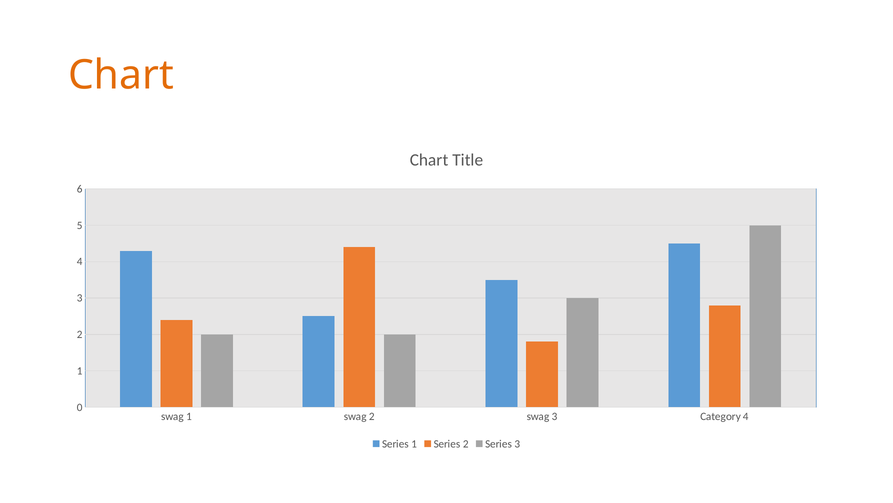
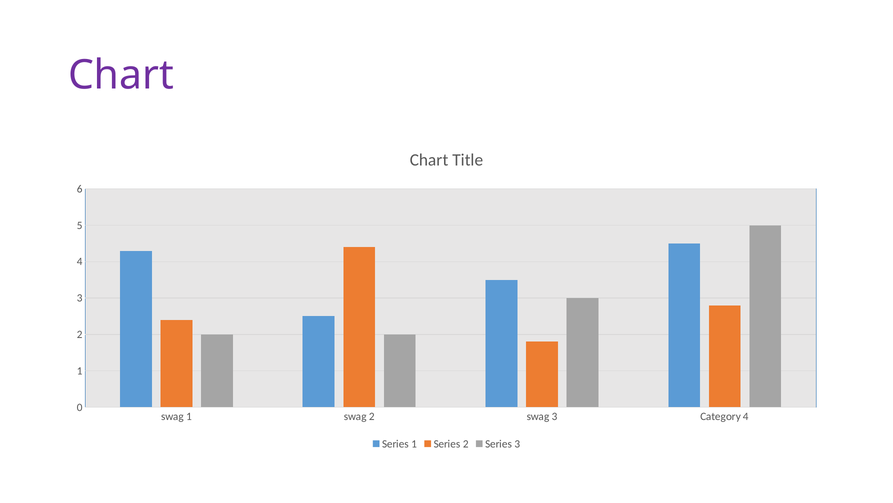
Chart colour: orange -> purple (121, 75)
